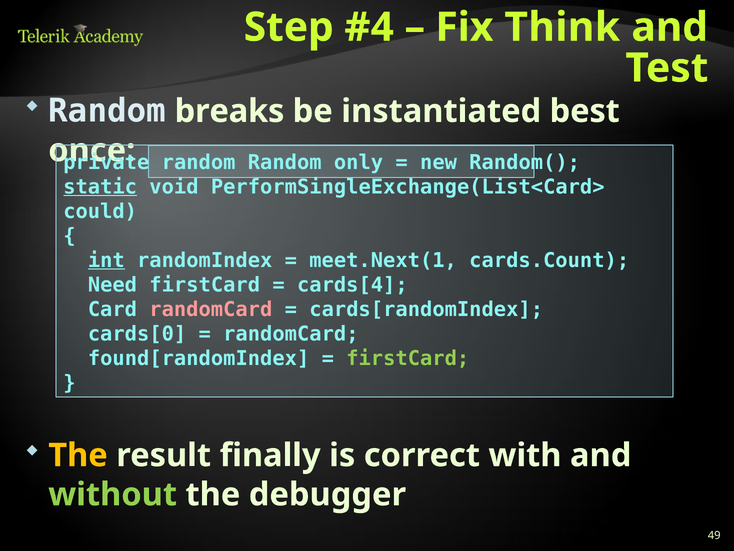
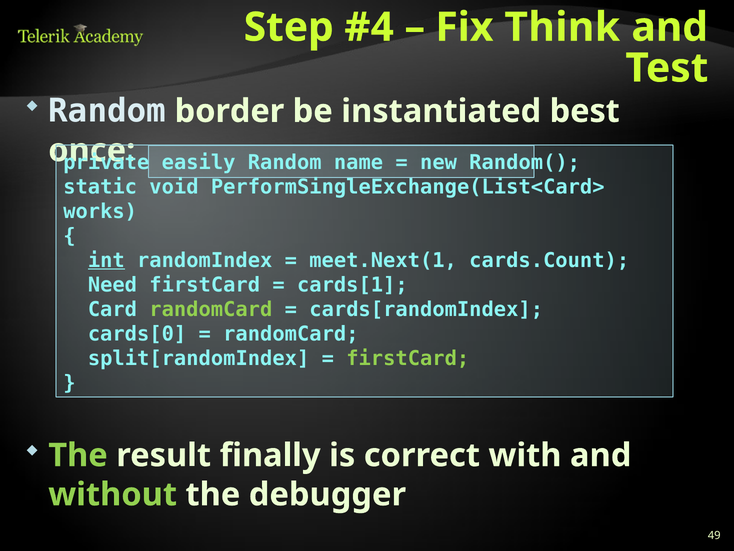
breaks: breaks -> border (229, 111)
random: random -> easily (199, 162)
only: only -> name (358, 162)
static underline: present -> none (100, 187)
could: could -> works (100, 211)
cards[4: cards[4 -> cards[1 (352, 285)
randomCard colour: pink -> light green (211, 309)
found[randomIndex: found[randomIndex -> split[randomIndex (199, 358)
The colour: yellow -> light green (78, 455)
